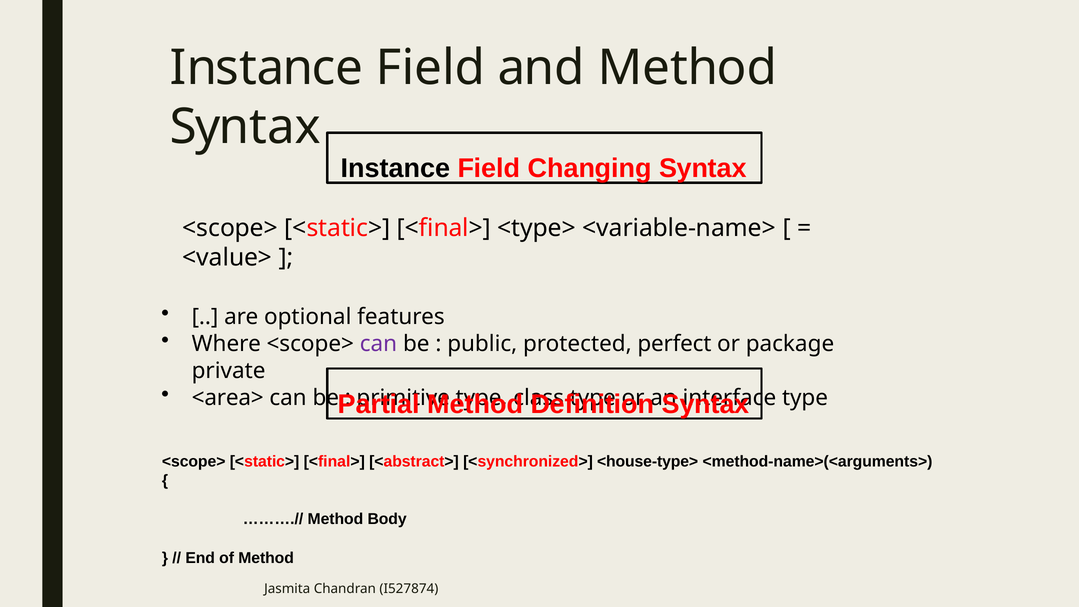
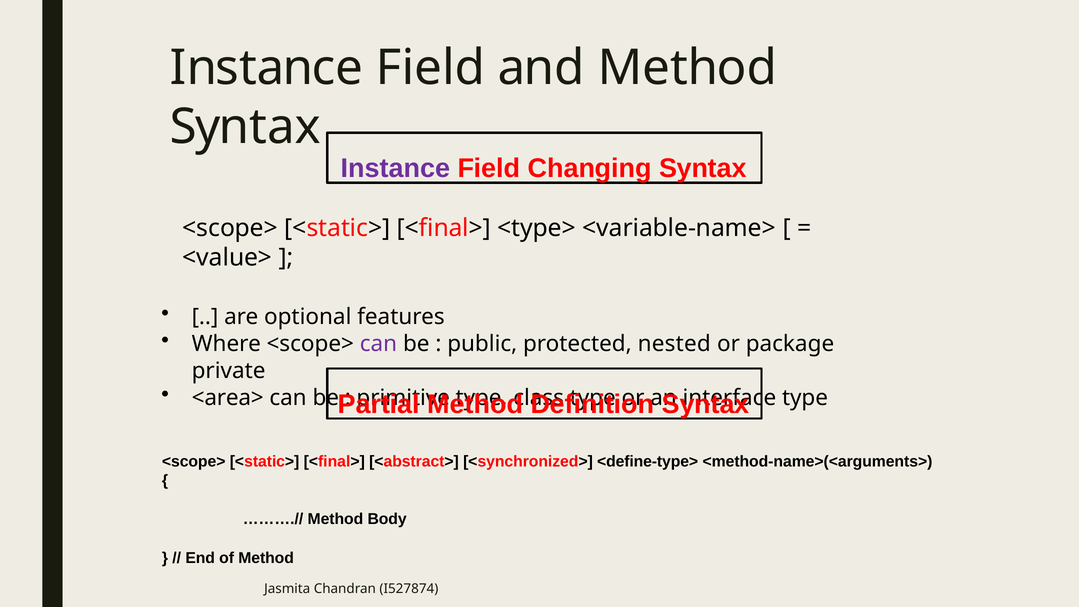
Instance colour: black -> purple (395, 168)
perfect: perfect -> nested (674, 344)
<house-type>: <house-type> -> <define-type> (648, 462)
